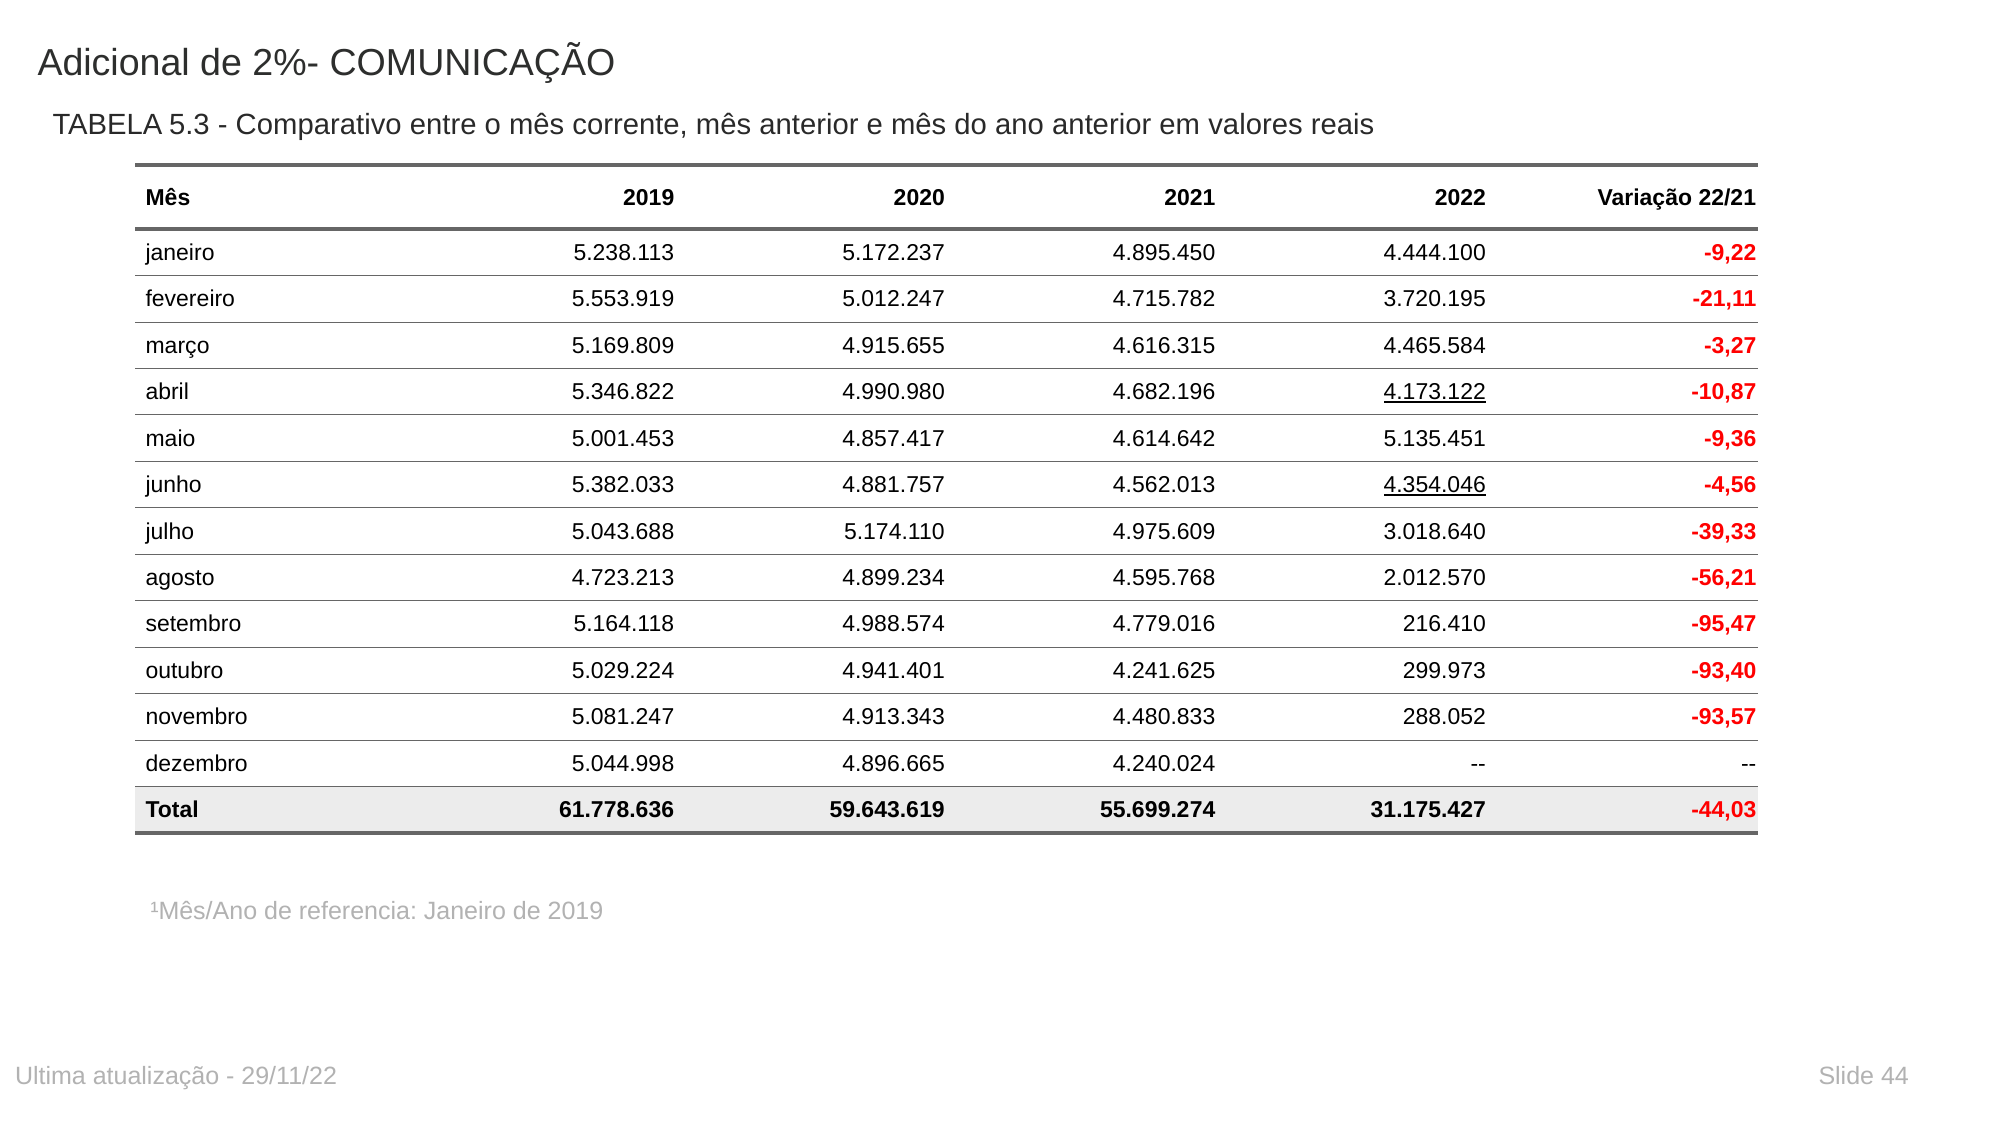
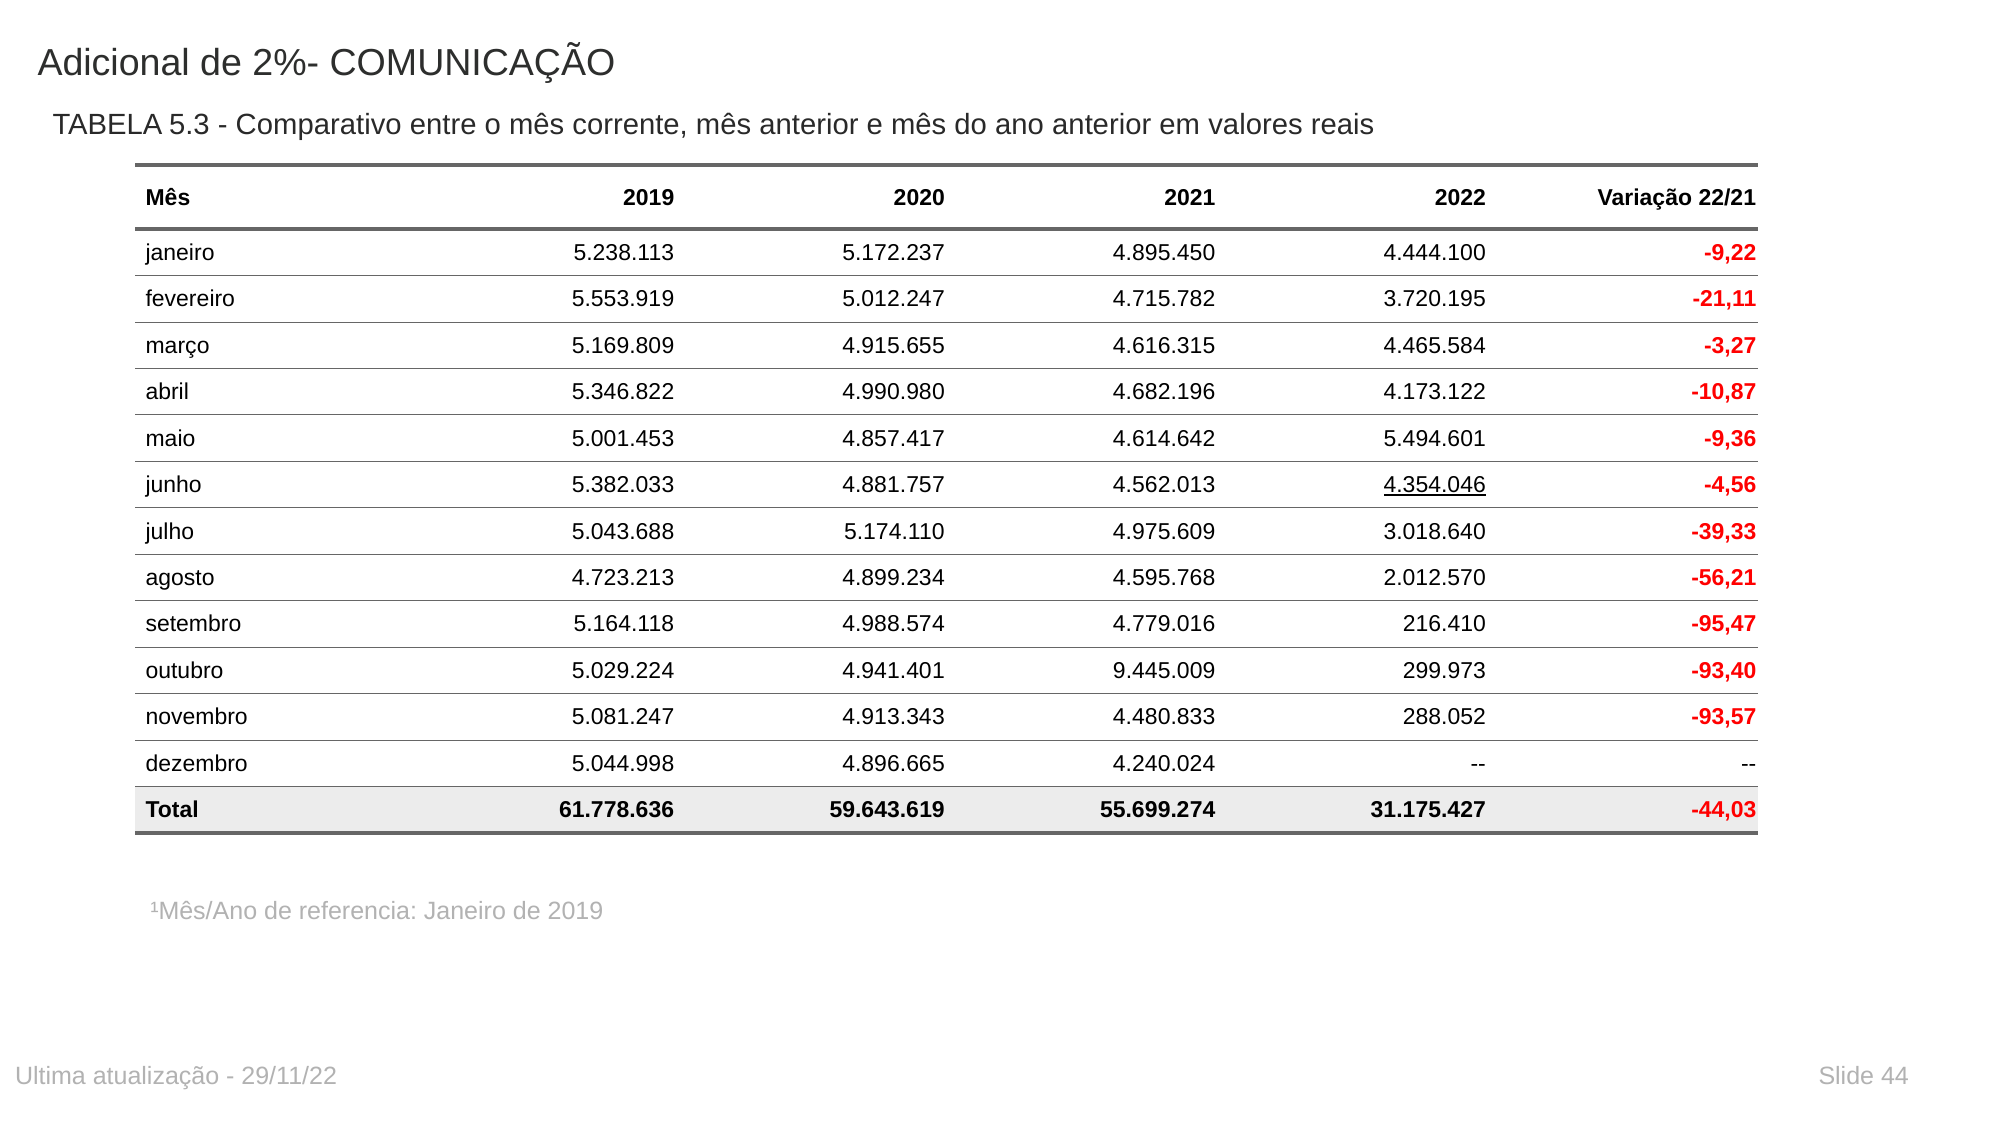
4.173.122 underline: present -> none (1435, 392)
5.135.451: 5.135.451 -> 5.494.601 (1435, 439)
4.241.625: 4.241.625 -> 9.445.009 (1164, 671)
